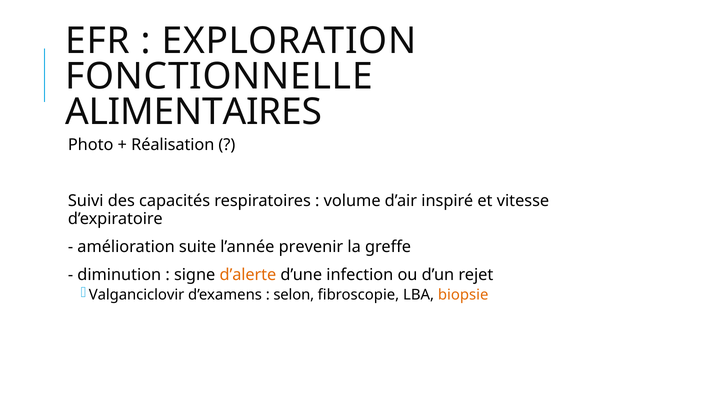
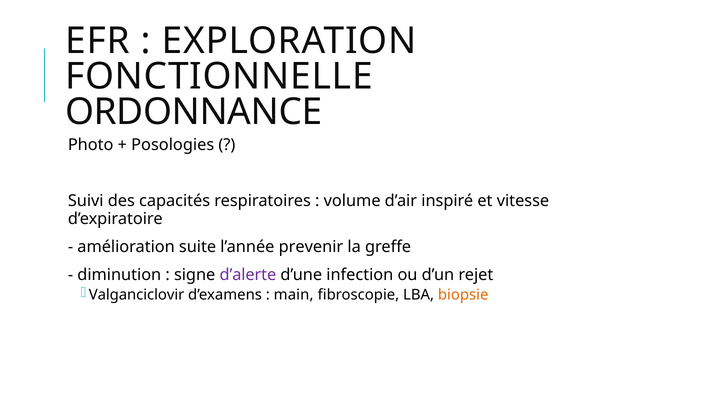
ALIMENTAIRES: ALIMENTAIRES -> ORDONNANCE (194, 112)
Réalisation: Réalisation -> Posologies (173, 145)
d’alerte colour: orange -> purple (248, 275)
selon: selon -> main (294, 295)
